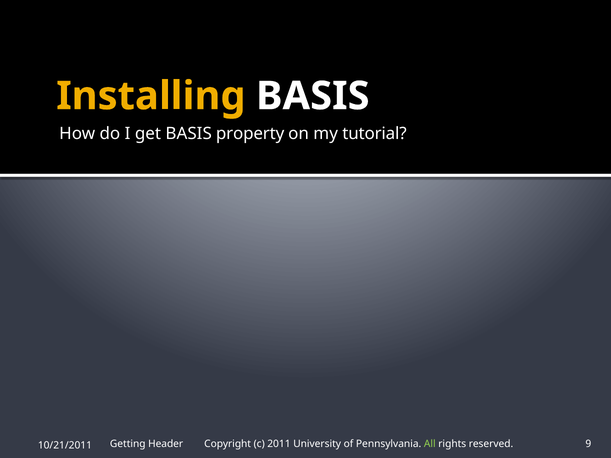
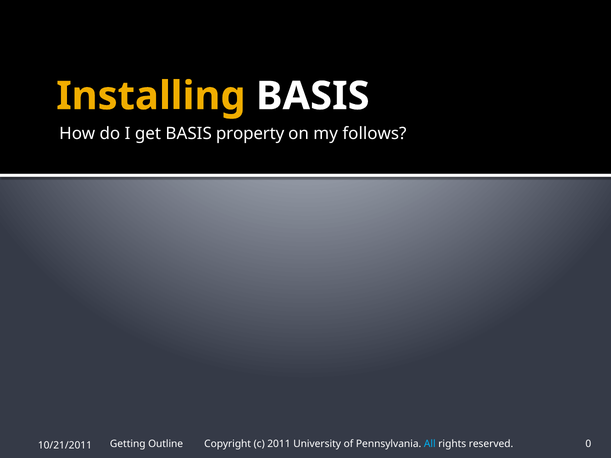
tutorial: tutorial -> follows (374, 134)
Header: Header -> Outline (166, 444)
All colour: light green -> light blue (430, 444)
9: 9 -> 0 (588, 444)
